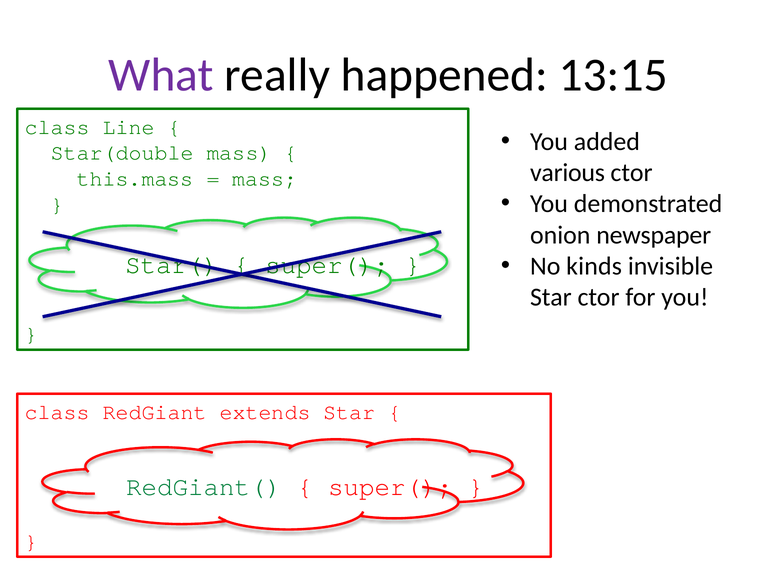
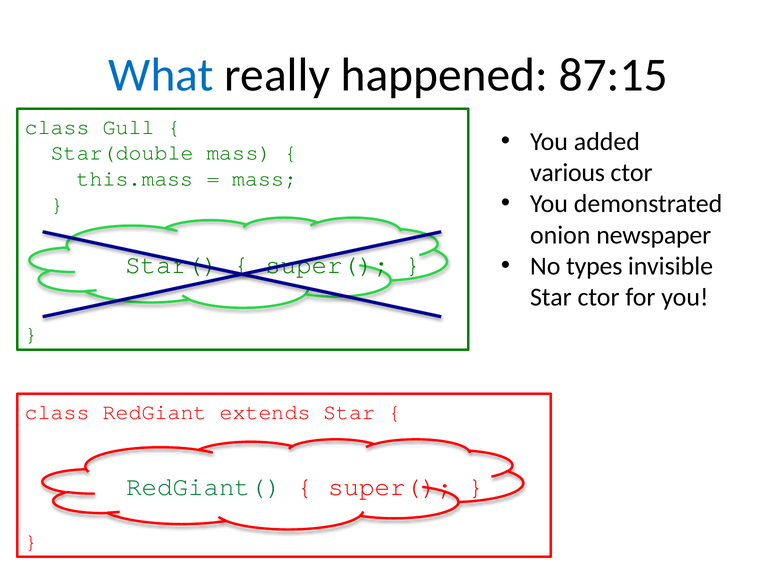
What colour: purple -> blue (161, 75)
13:15: 13:15 -> 87:15 (613, 75)
Line: Line -> Gull (129, 127)
kinds: kinds -> types (594, 266)
